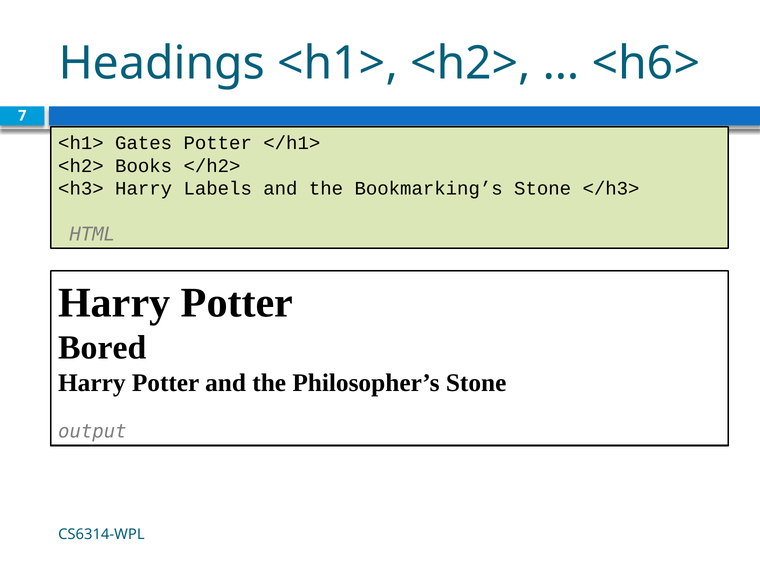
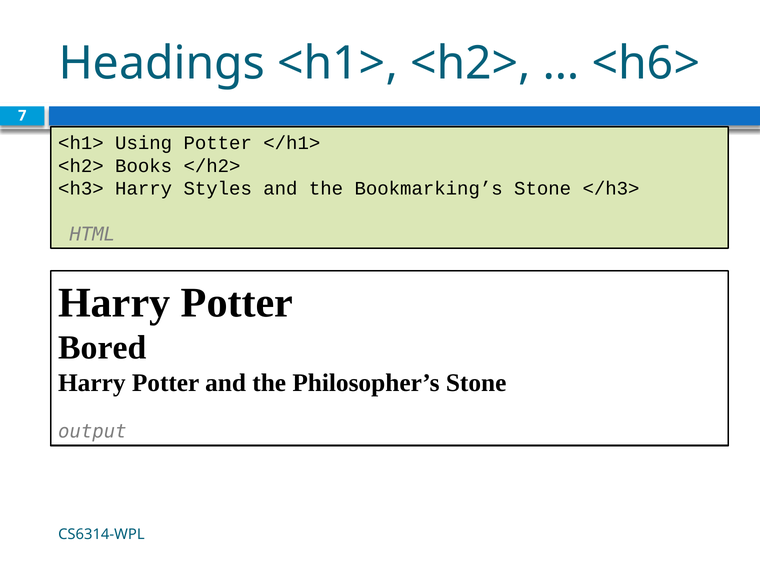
Gates: Gates -> Using (144, 143)
Labels: Labels -> Styles (218, 189)
